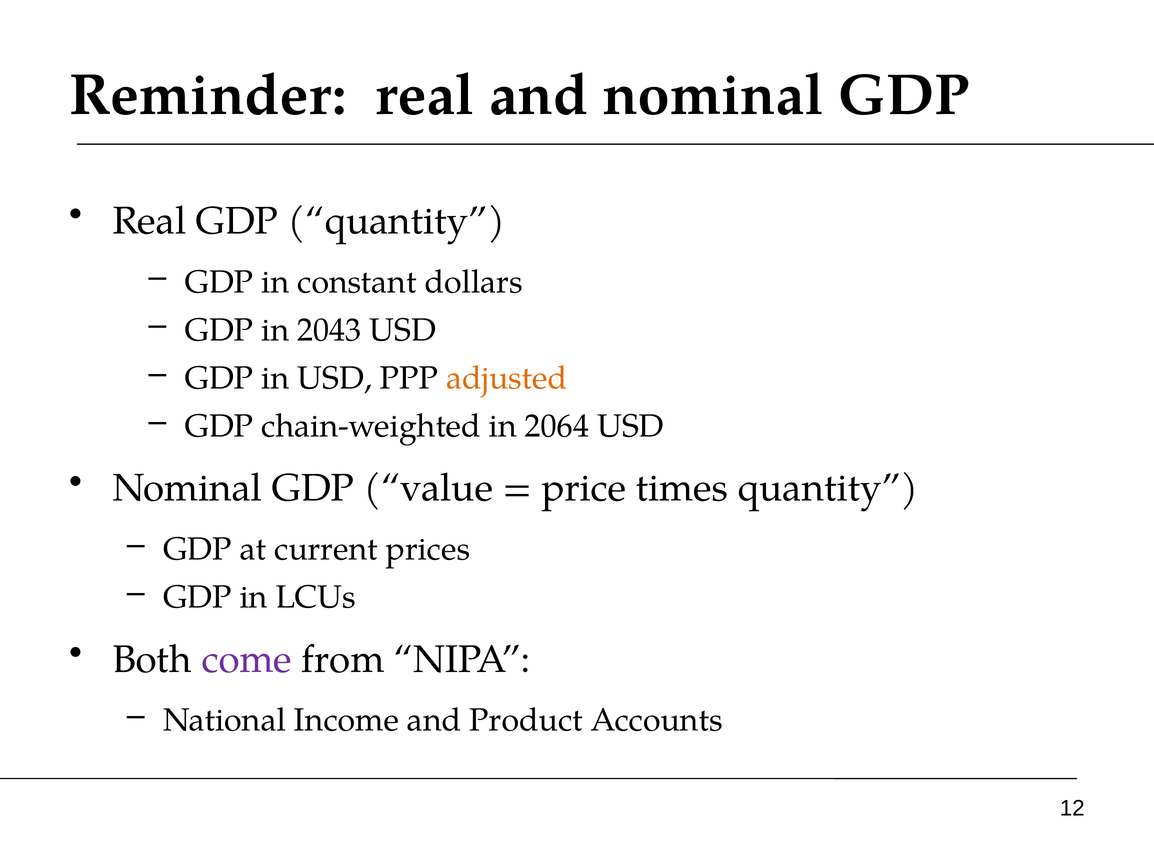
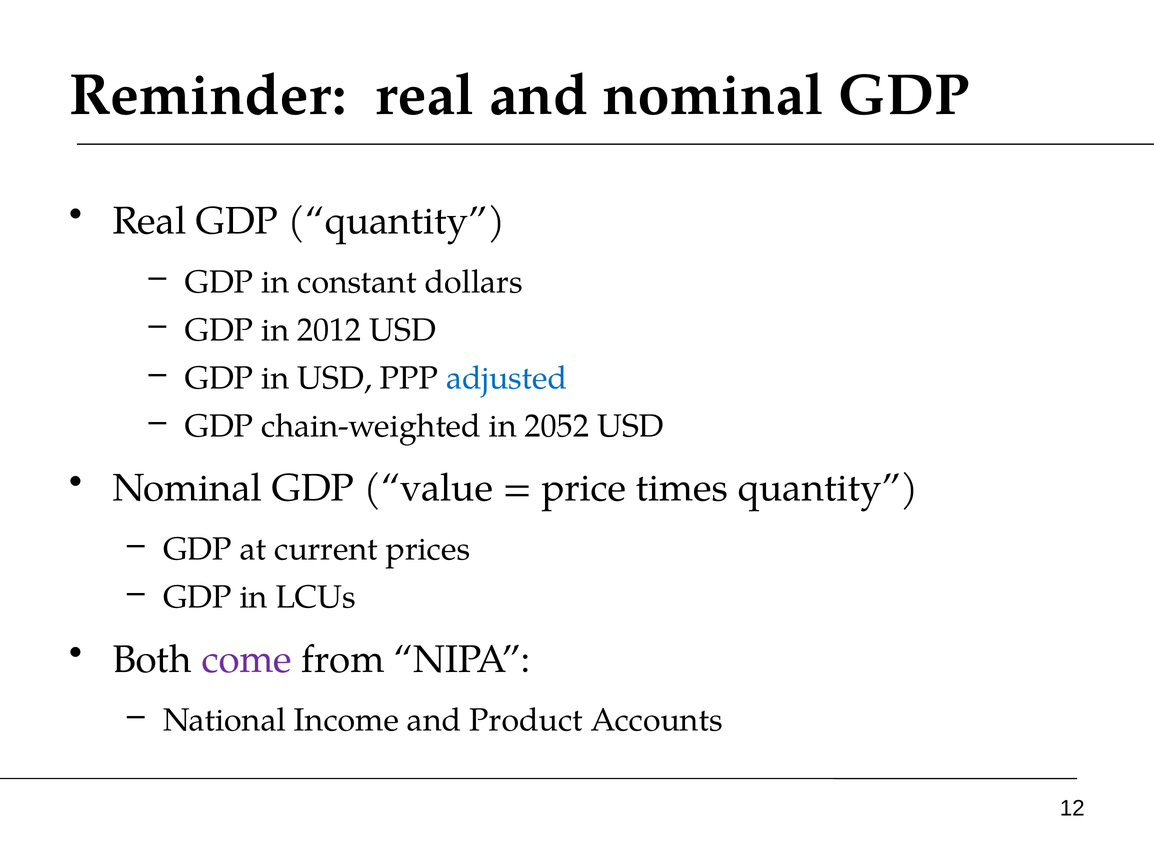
2043: 2043 -> 2012 (329, 330)
adjusted colour: orange -> blue (507, 378)
2064: 2064 -> 2052 (557, 426)
